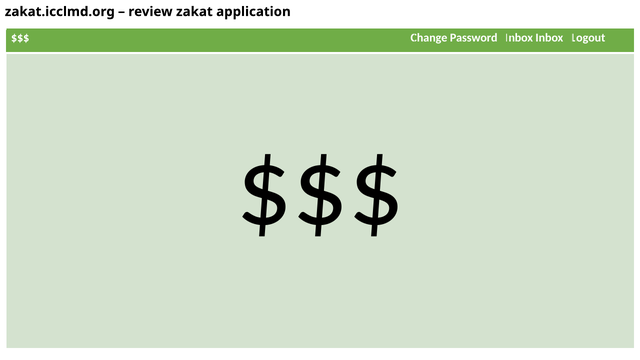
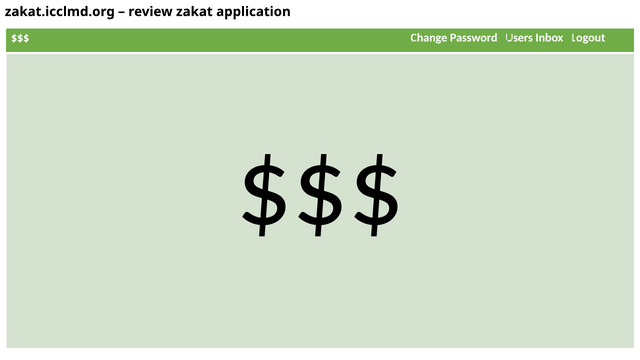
Password Inbox: Inbox -> Users (519, 38)
